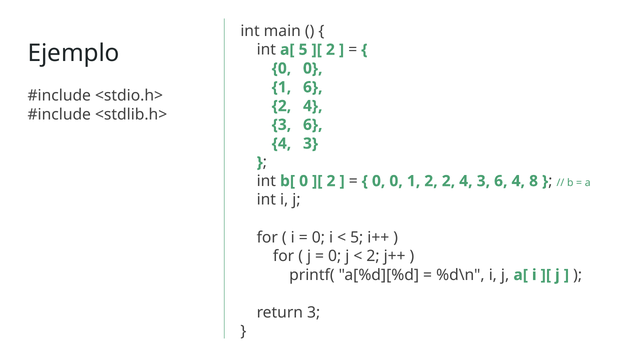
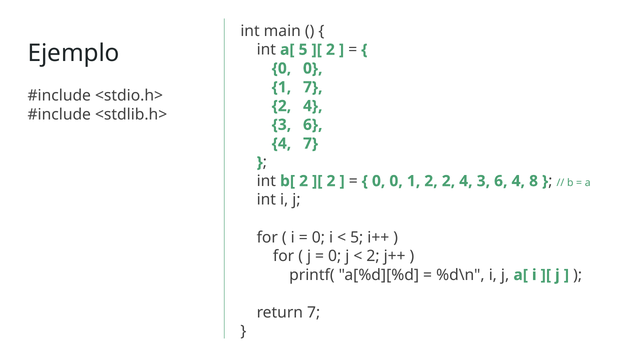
1 6: 6 -> 7 (313, 87)
3: 3 -> 7 (311, 144)
b[ 0: 0 -> 2 (304, 181)
return 3: 3 -> 7 (314, 313)
